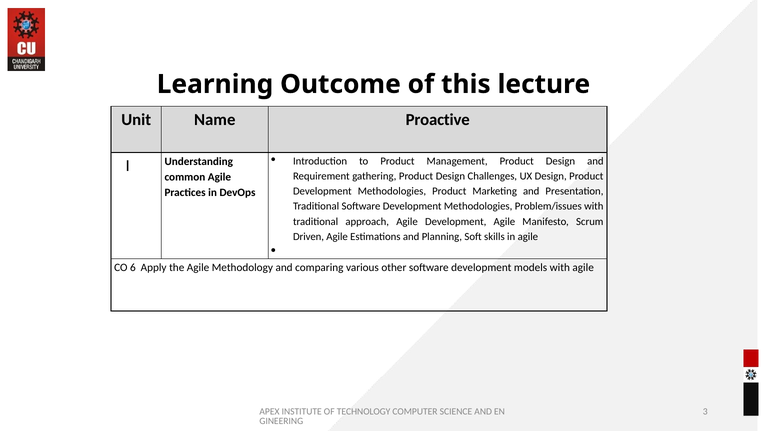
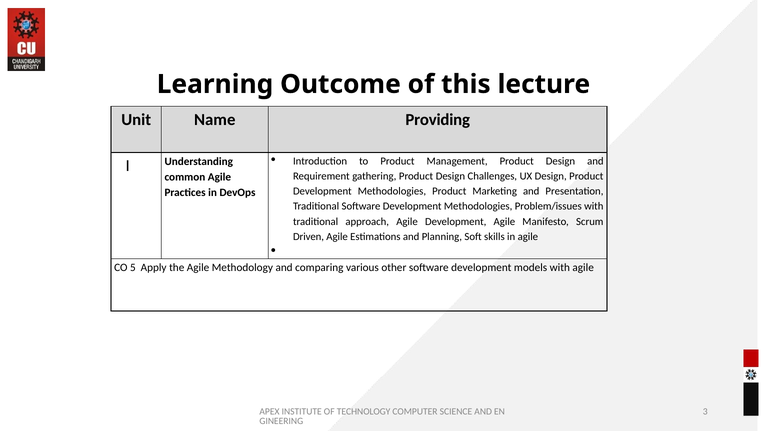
Proactive: Proactive -> Providing (438, 120)
6: 6 -> 5 (133, 268)
